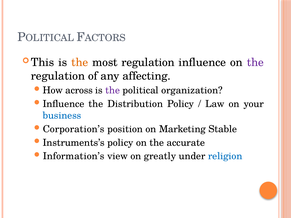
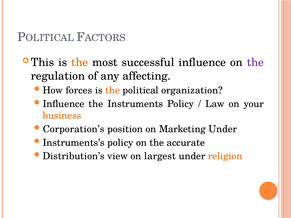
most regulation: regulation -> successful (148, 62)
across: across -> forces (79, 90)
the colour: purple -> orange (113, 90)
Distribution: Distribution -> Instruments (135, 104)
business colour: blue -> orange (62, 116)
Marketing Stable: Stable -> Under (223, 129)
Information’s: Information’s -> Distribution’s (74, 156)
greatly: greatly -> largest (160, 156)
religion colour: blue -> orange (225, 156)
